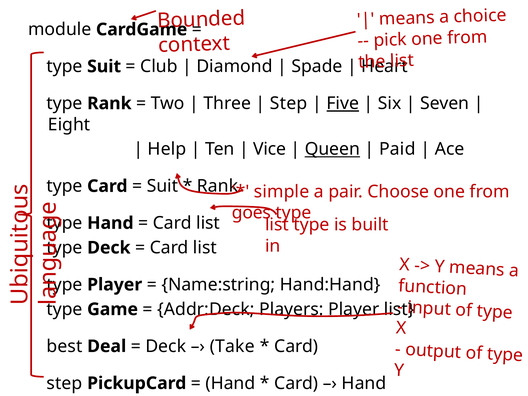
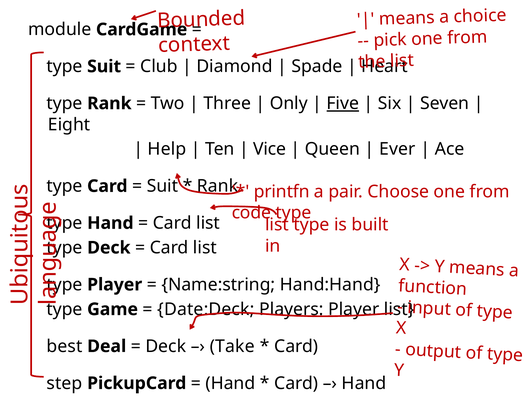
Step: Step -> Only (289, 103)
Queen underline: present -> none (332, 149)
Paid: Paid -> Ever (397, 149)
simple: simple -> printfn (282, 192)
goes: goes -> code (251, 213)
Addr:Deck: Addr:Deck -> Date:Deck (206, 309)
